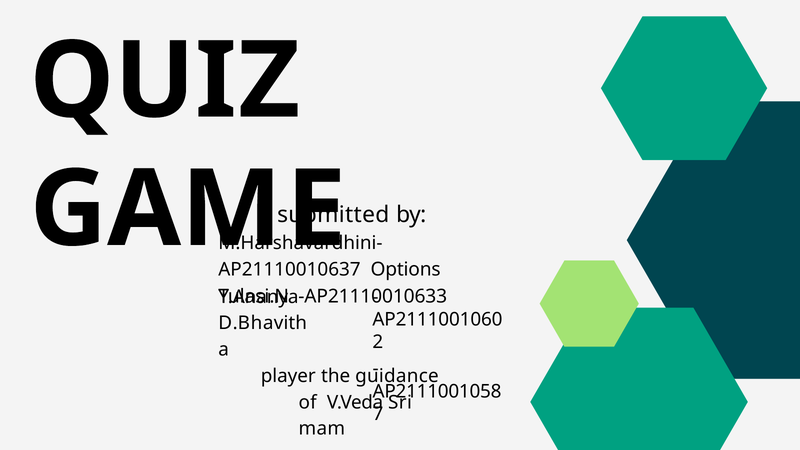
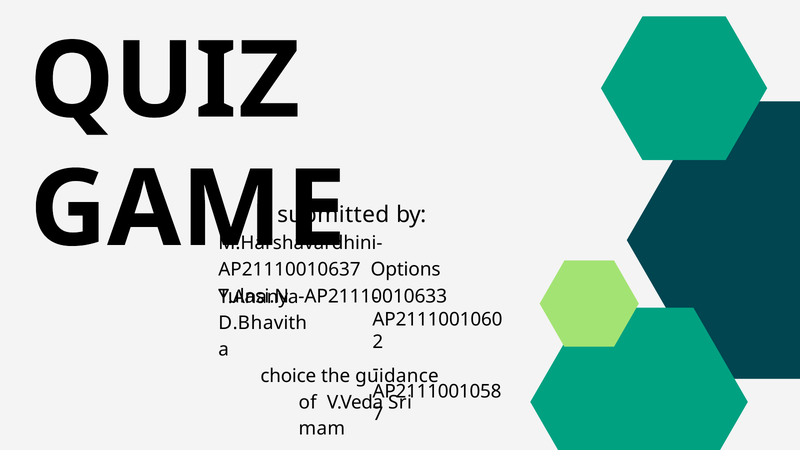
player: player -> choice (288, 376)
